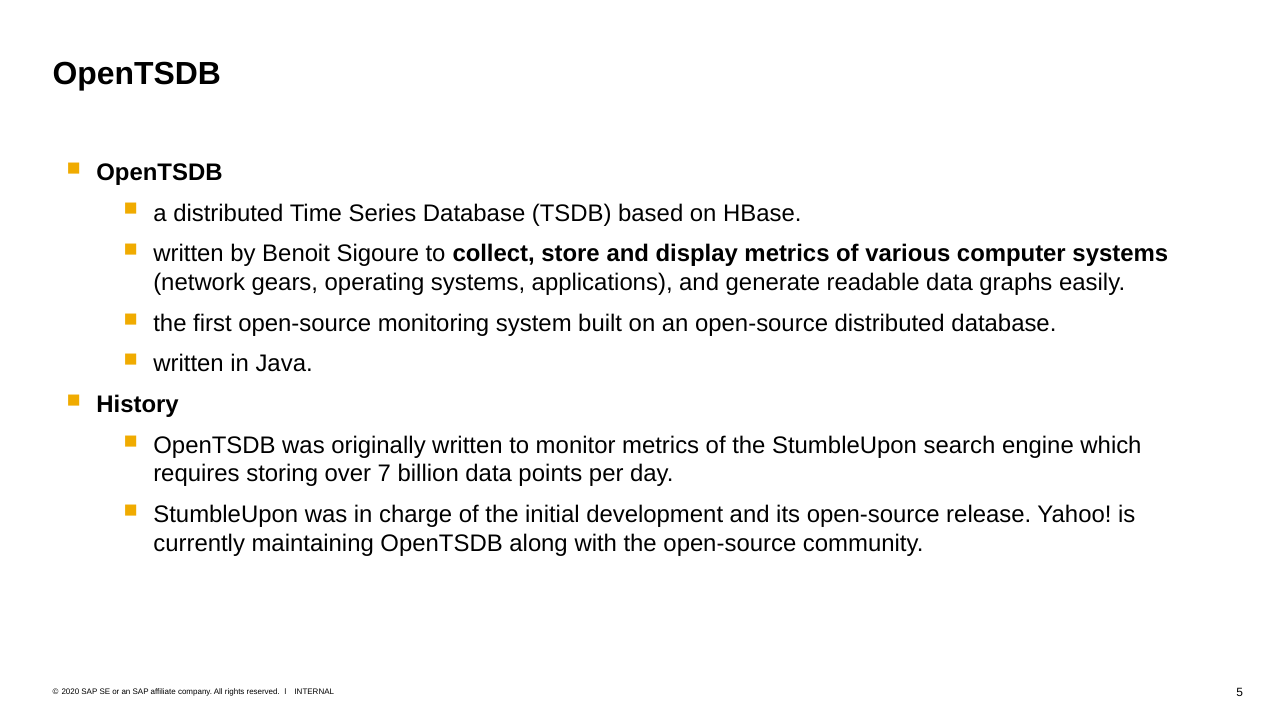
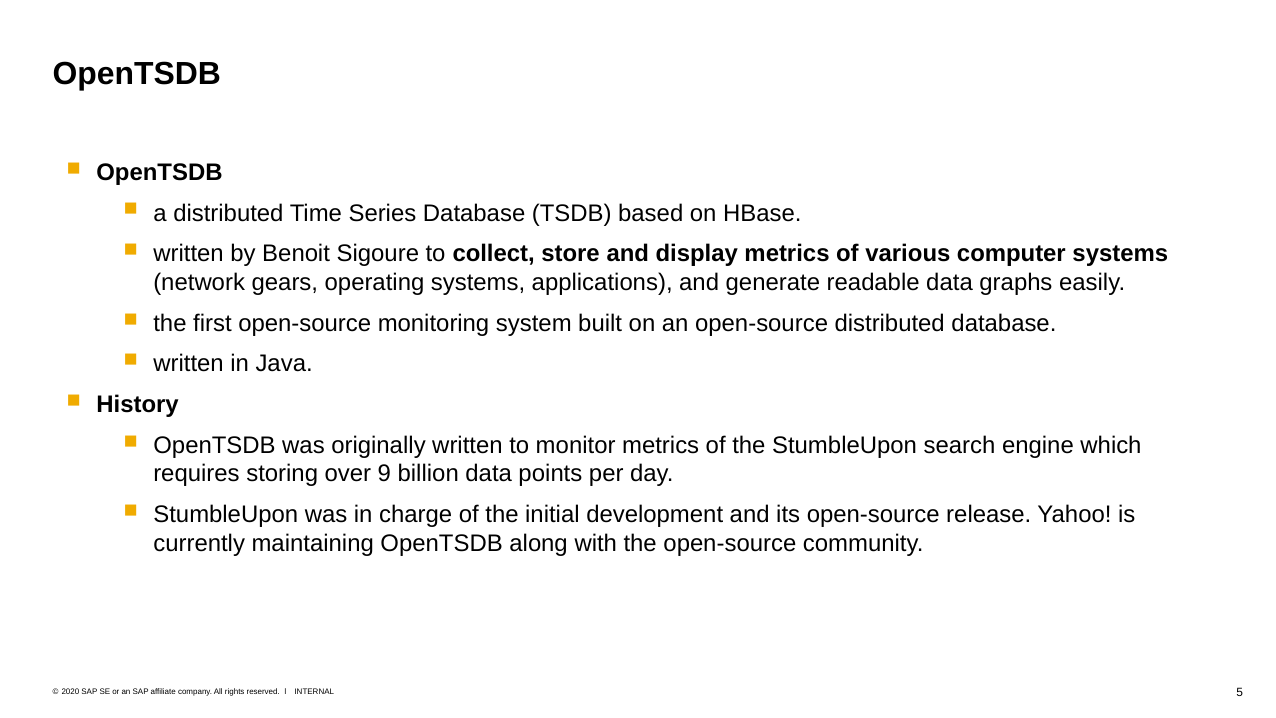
7: 7 -> 9 (384, 474)
